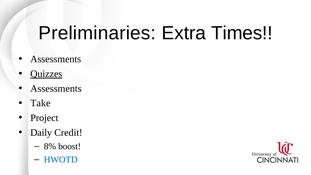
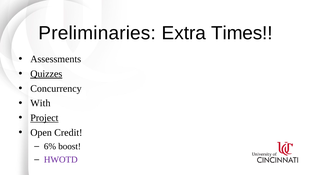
Assessments: Assessments -> Concurrency (56, 89)
Take: Take -> With (40, 103)
Project underline: none -> present (44, 118)
Daily: Daily -> Open (41, 133)
8%: 8% -> 6% (50, 146)
HWOTD colour: blue -> purple (61, 160)
